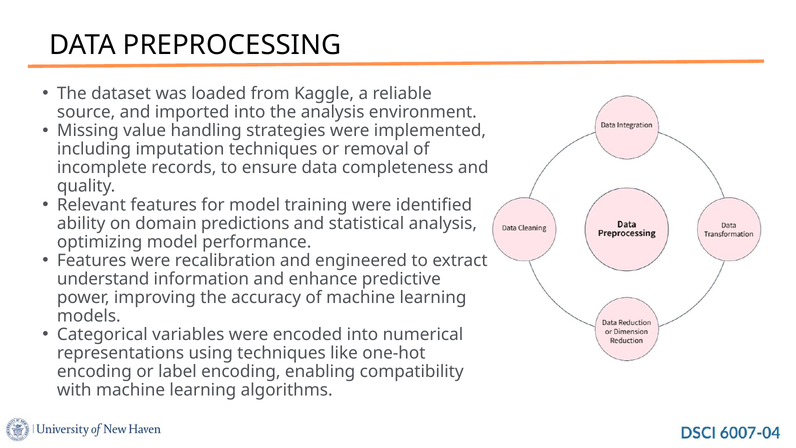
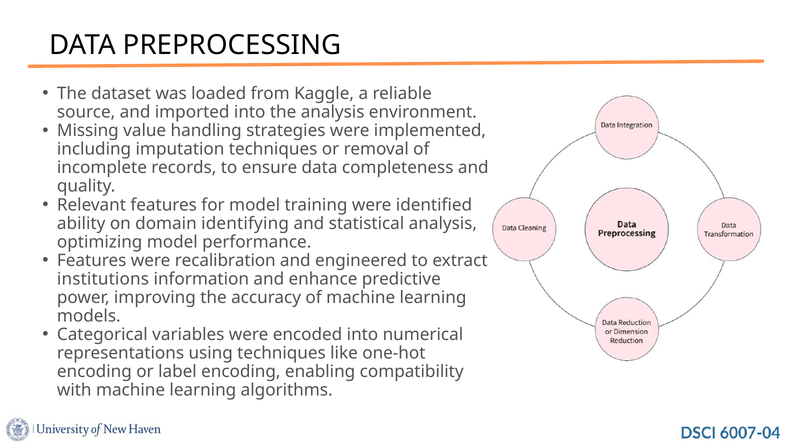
predictions: predictions -> identifying (245, 223)
understand: understand -> institutions (103, 279)
